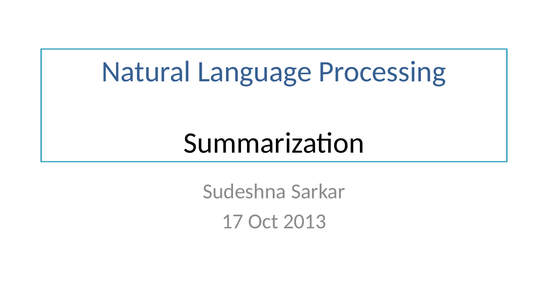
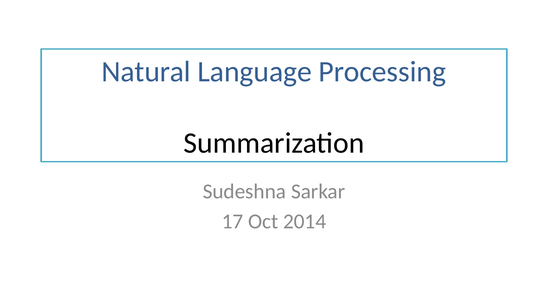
2013: 2013 -> 2014 (305, 222)
